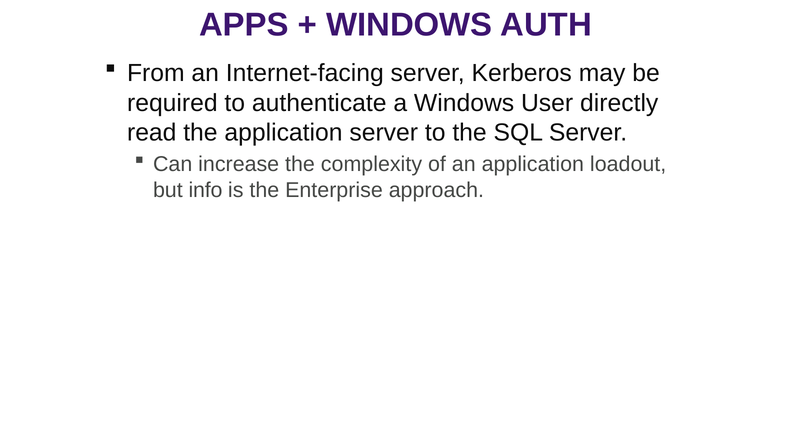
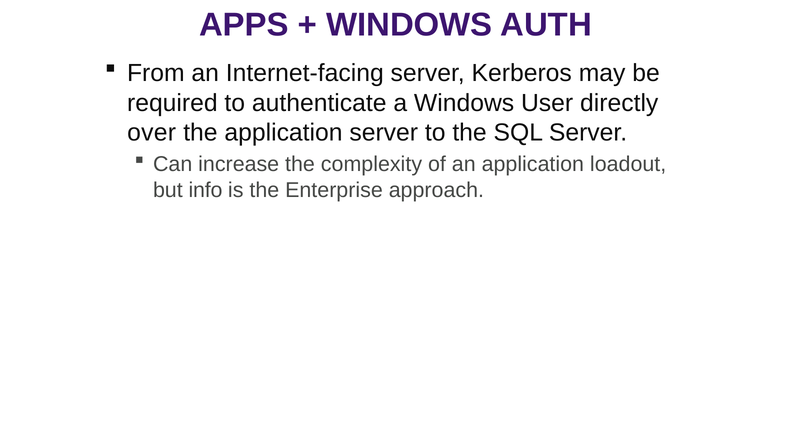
read: read -> over (152, 133)
